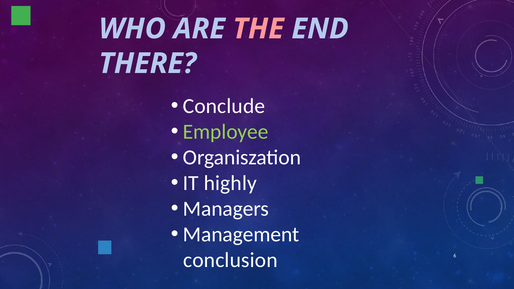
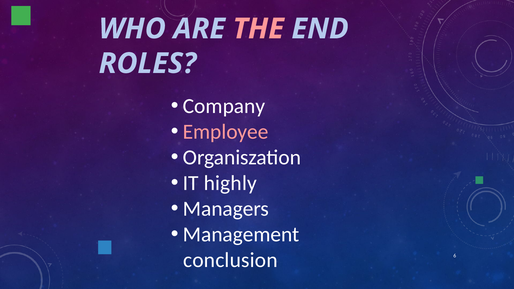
THERE: THERE -> ROLES (147, 63)
Conclude: Conclude -> Company (224, 106)
Employee colour: light green -> pink (226, 132)
